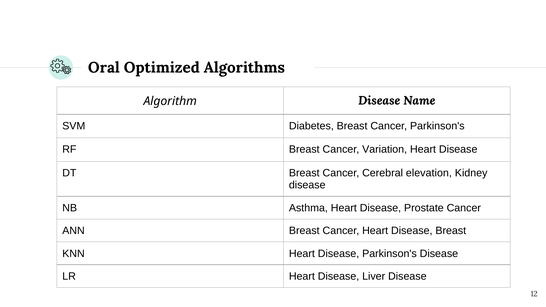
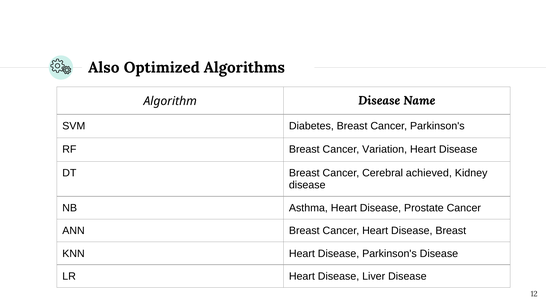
Oral: Oral -> Also (104, 68)
elevation: elevation -> achieved (429, 173)
